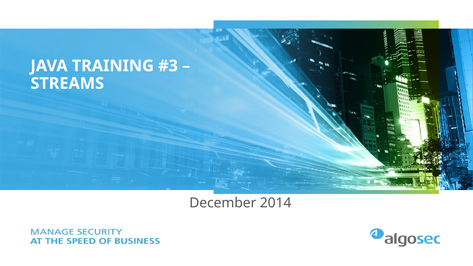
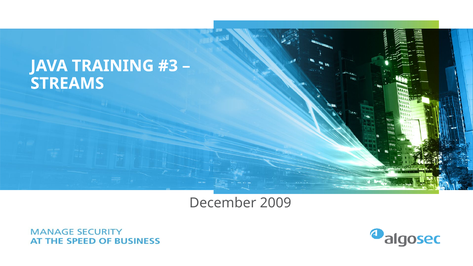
2014: 2014 -> 2009 (276, 203)
